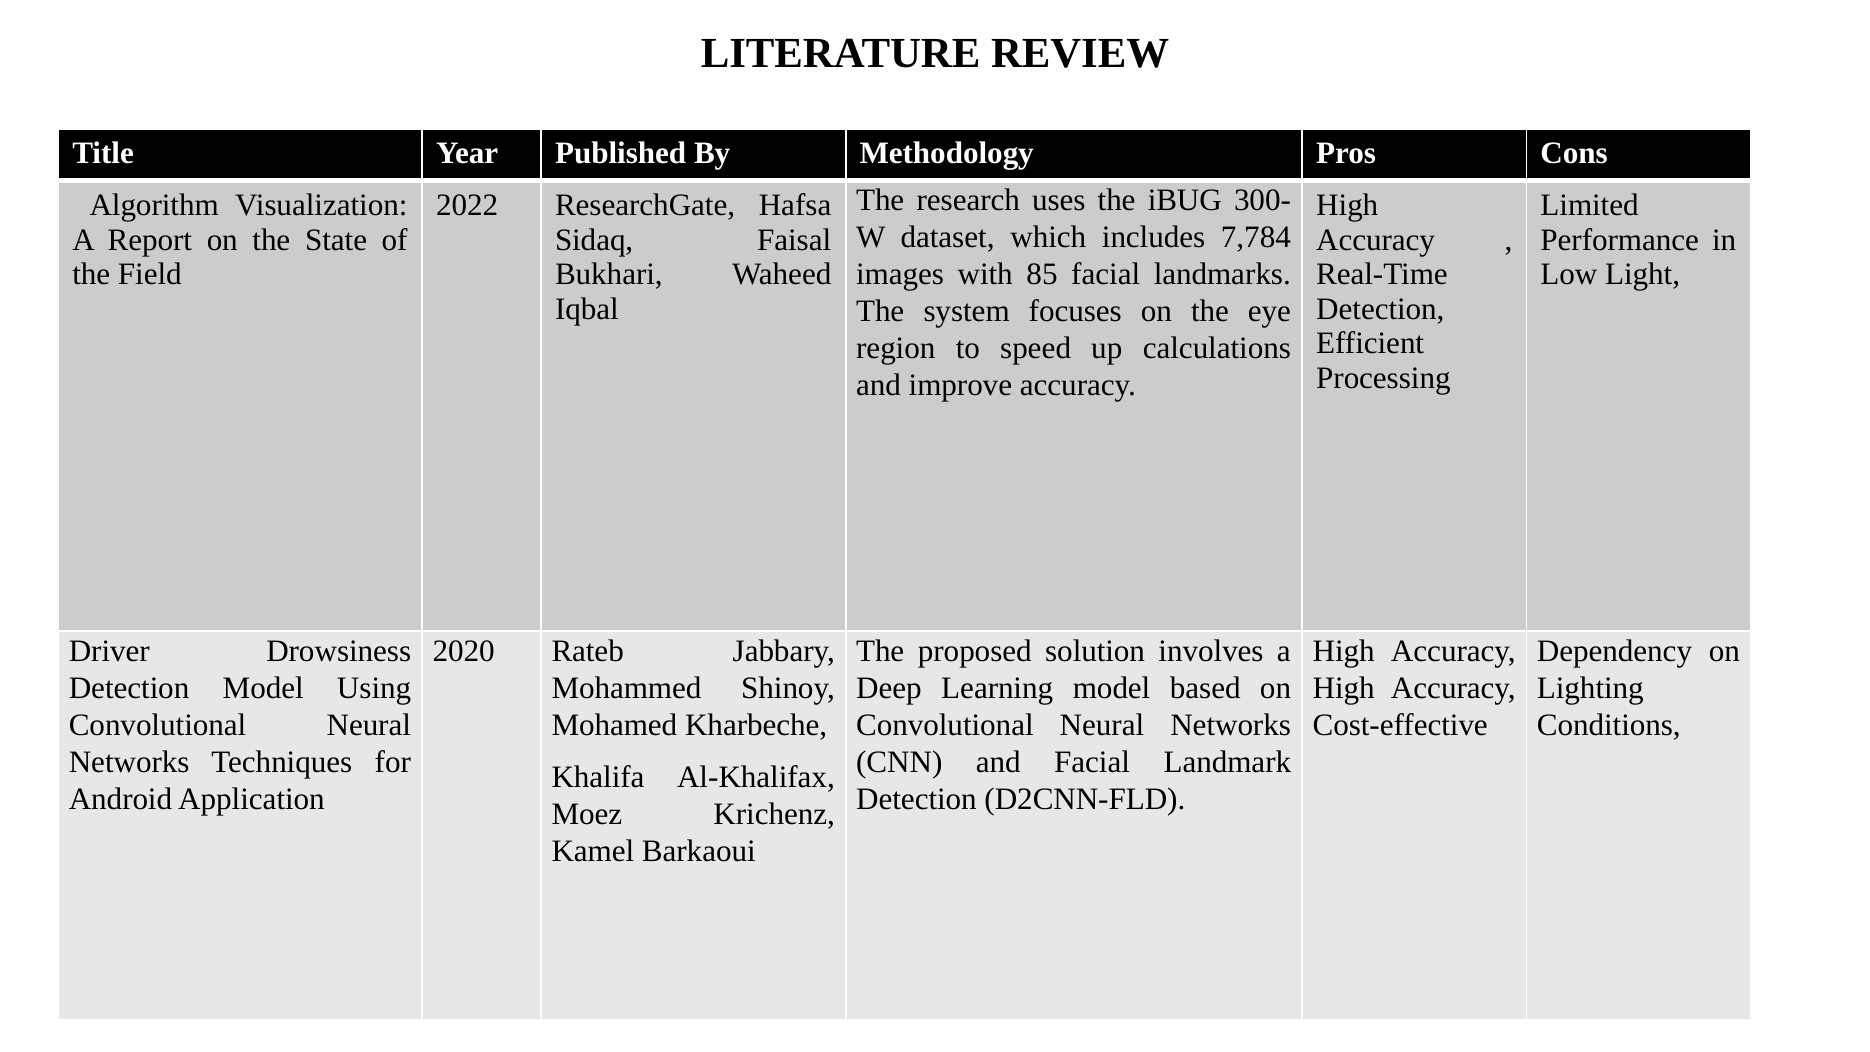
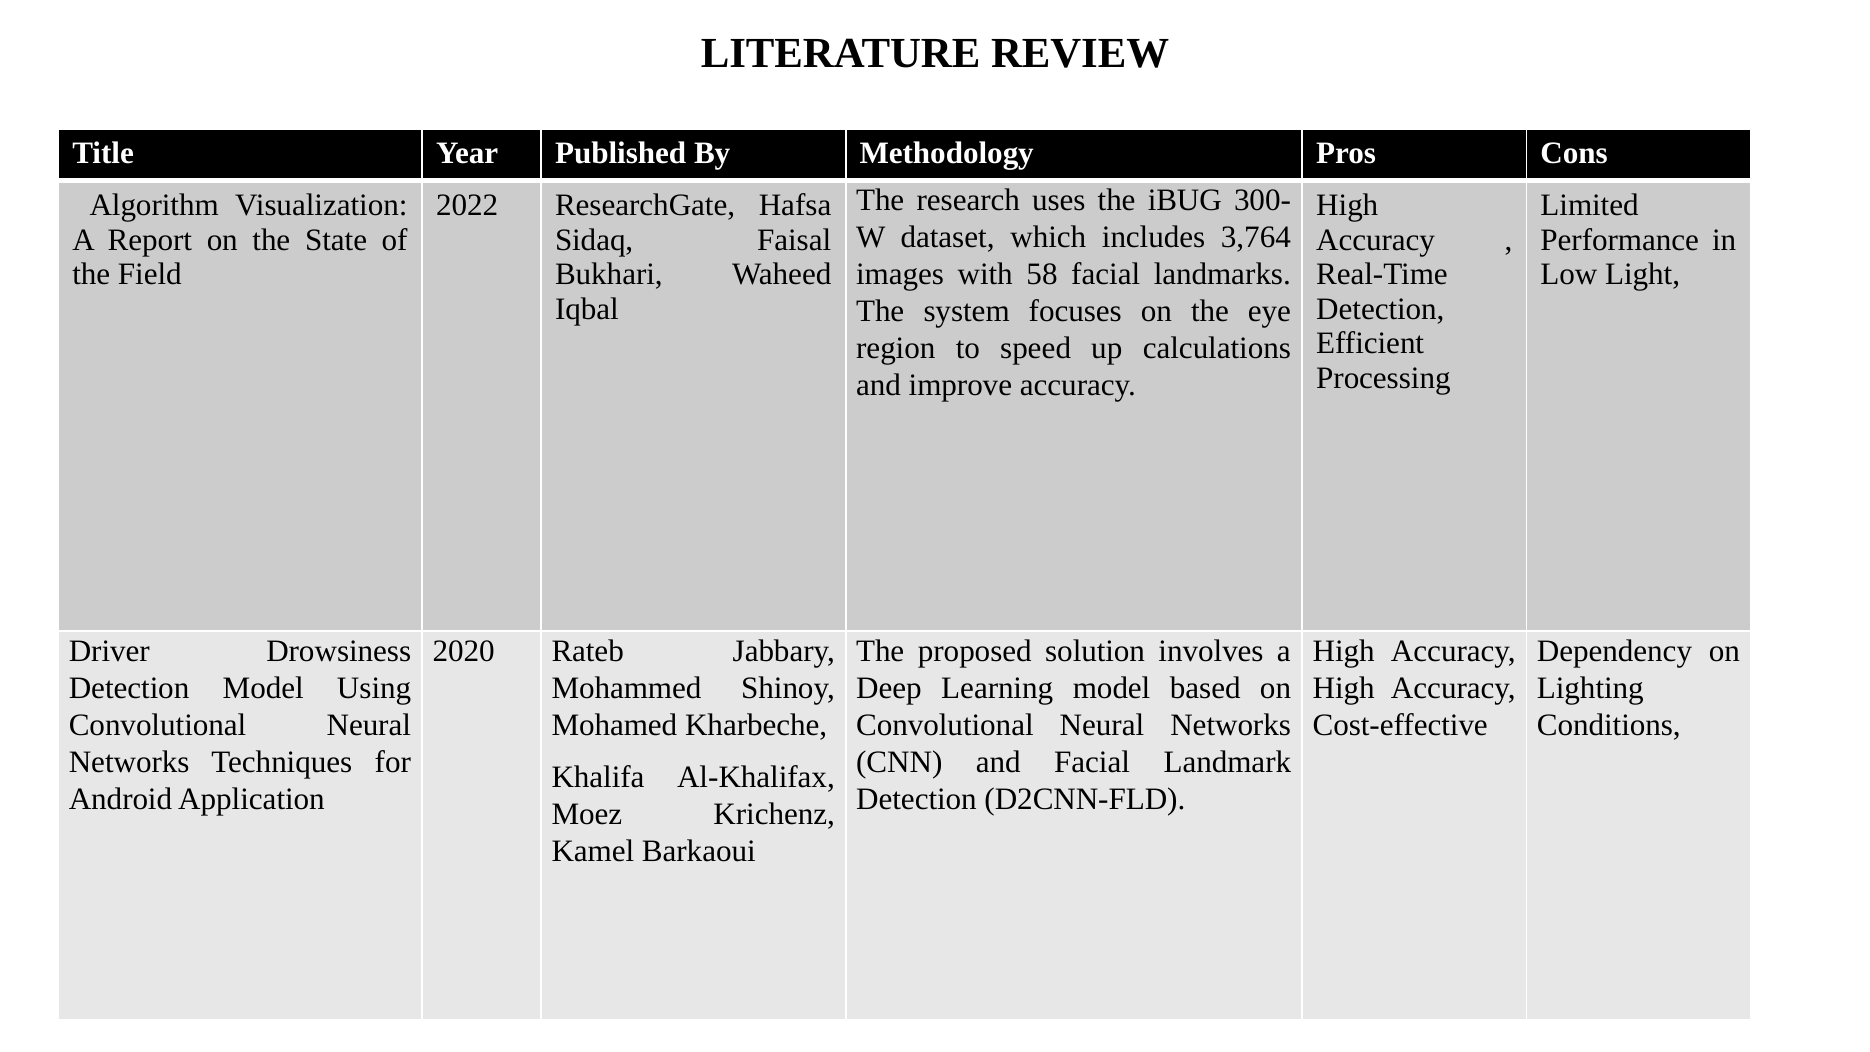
7,784: 7,784 -> 3,764 (1256, 237)
85: 85 -> 58 (1042, 274)
